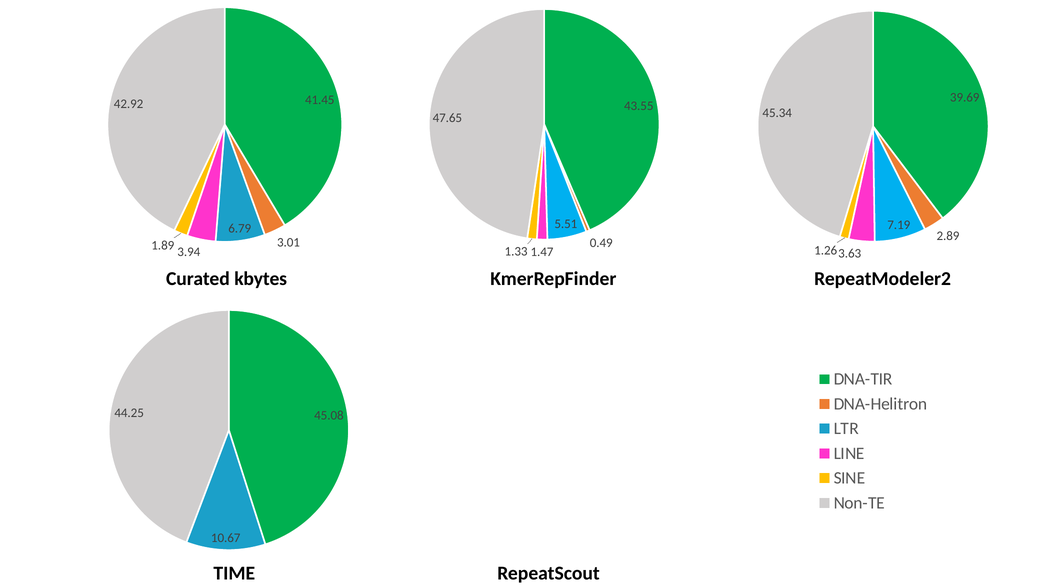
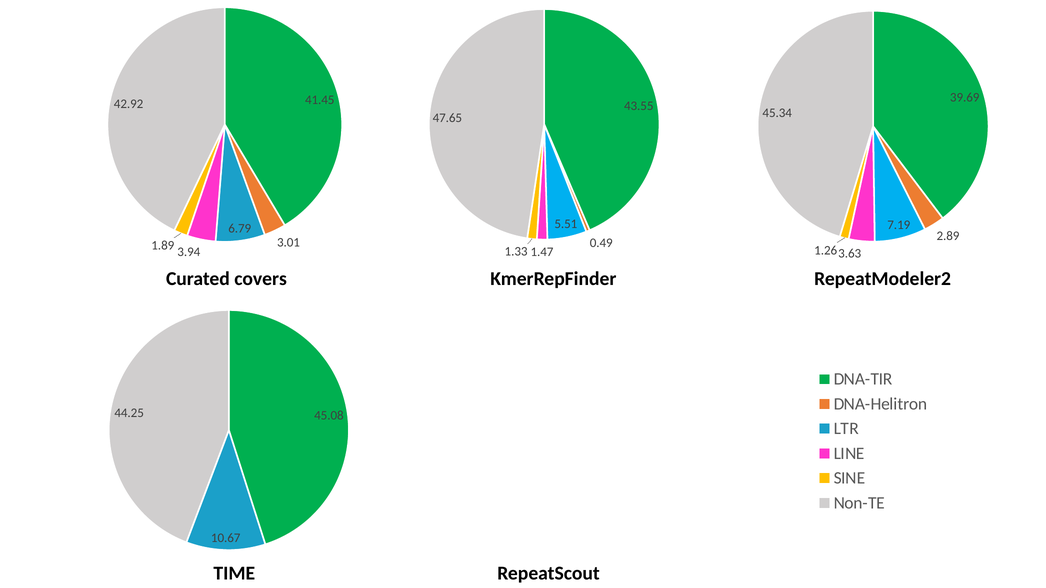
kbytes: kbytes -> covers (261, 279)
